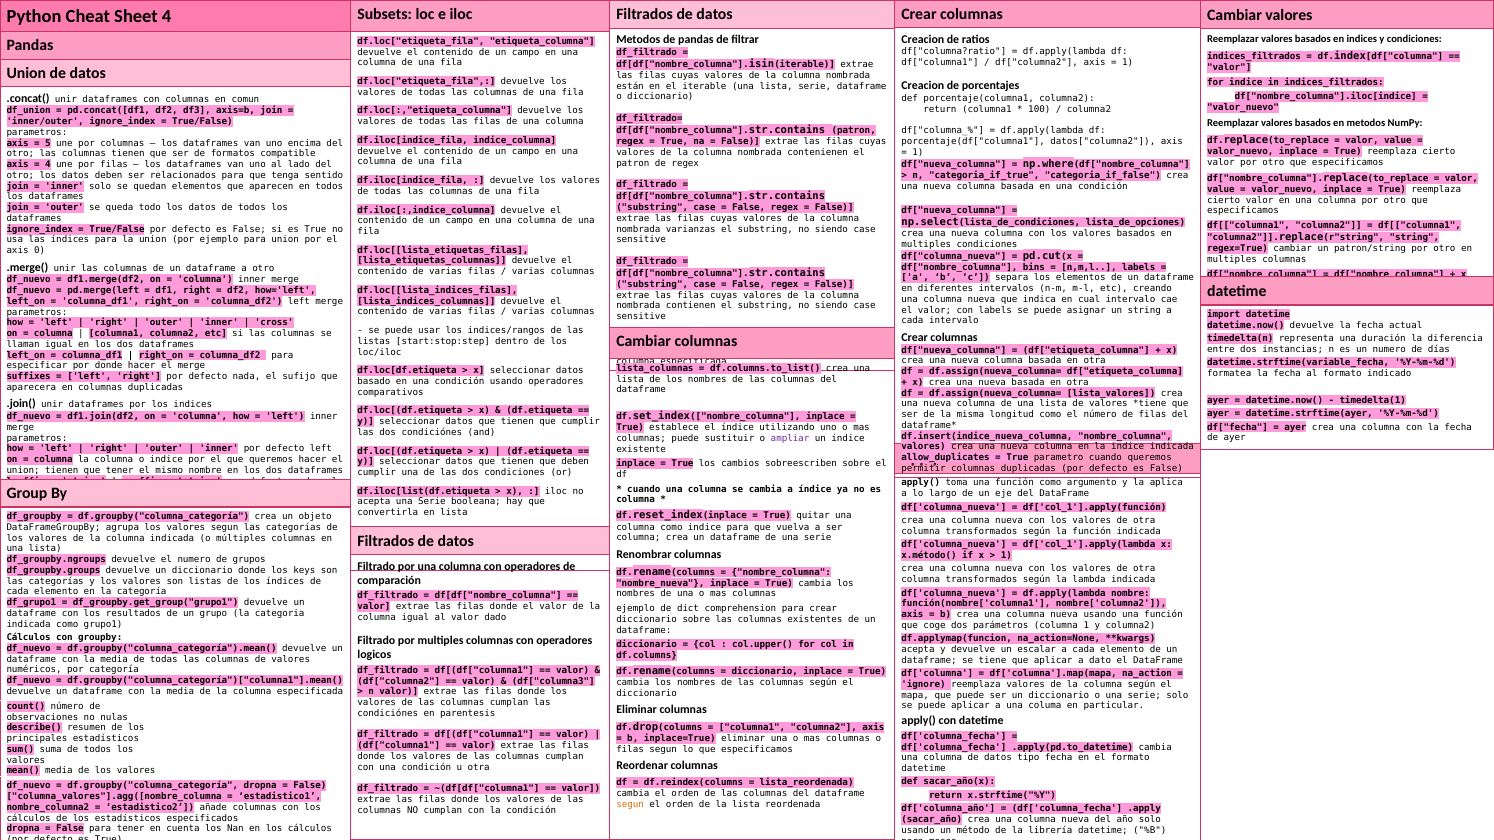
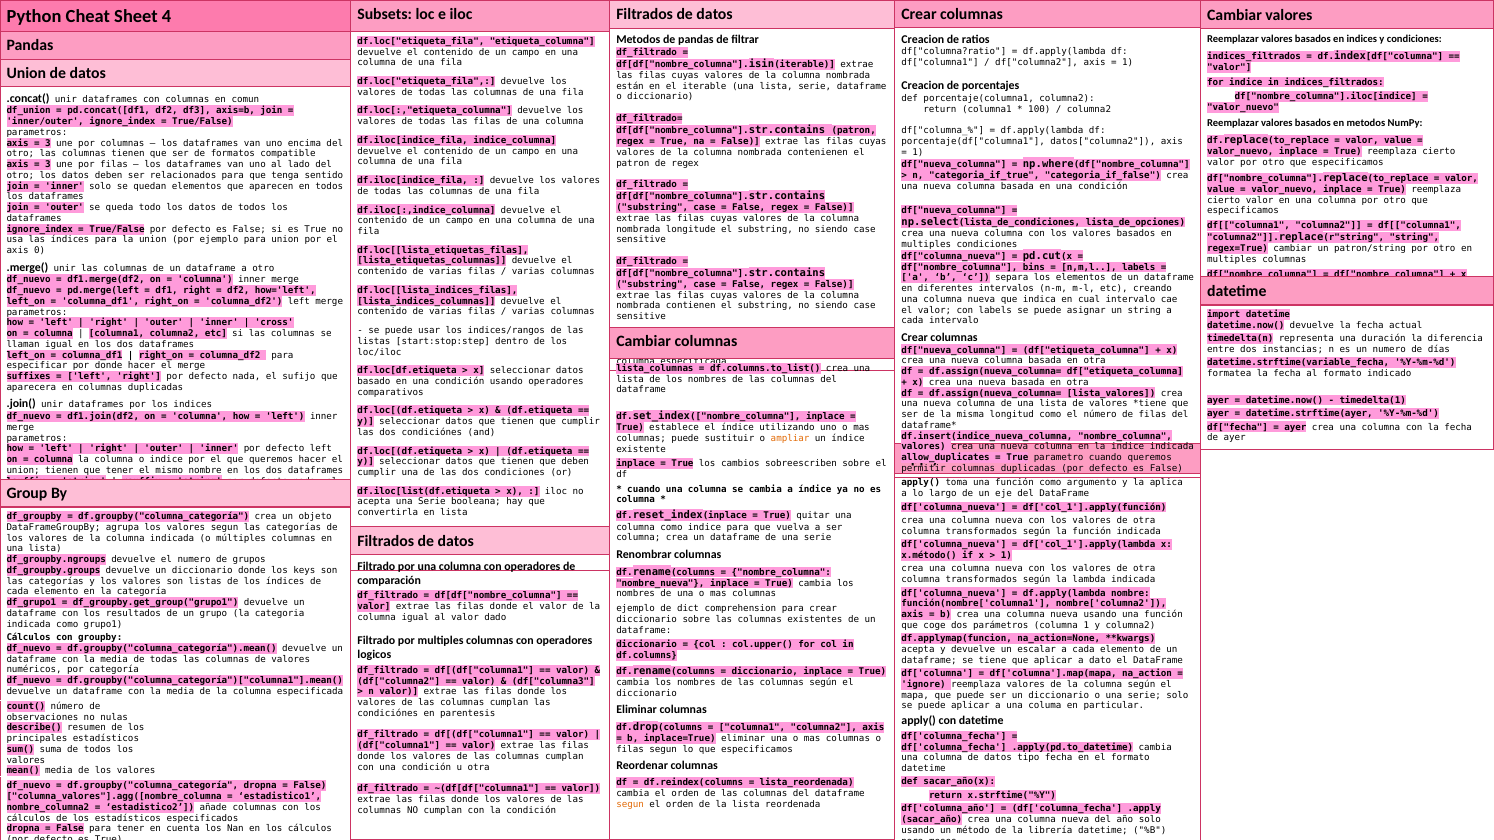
5: 5 -> 3 (48, 143)
4: 4 -> 3 (48, 165)
varianzas: varianzas -> longitude (691, 229)
ampliar colour: purple -> orange (790, 438)
